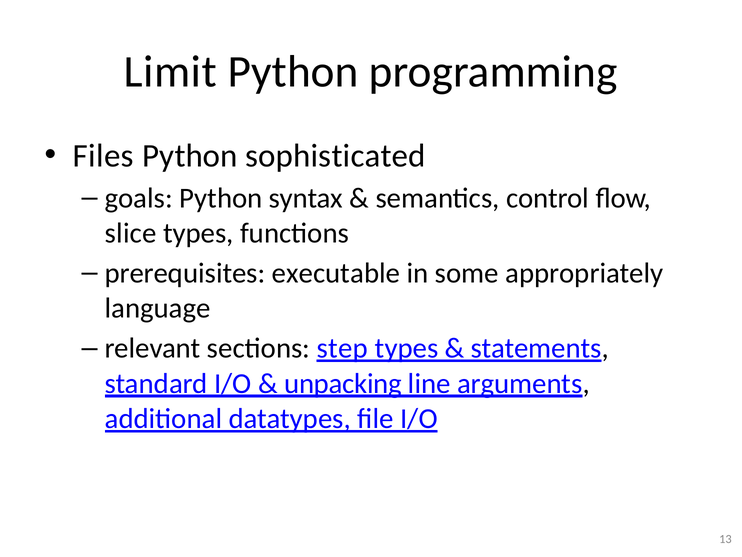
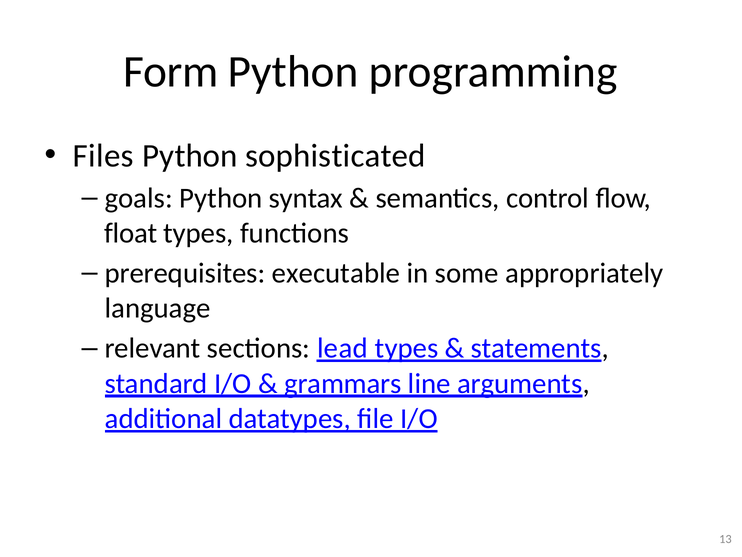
Limit: Limit -> Form (171, 72)
slice: slice -> float (131, 233)
step: step -> lead (342, 348)
unpacking: unpacking -> grammars (343, 383)
